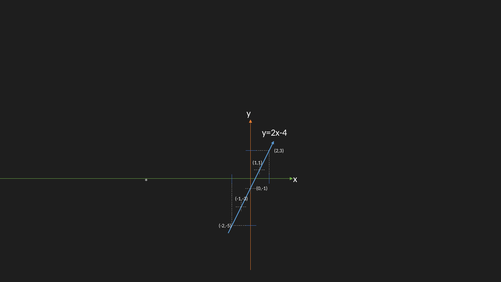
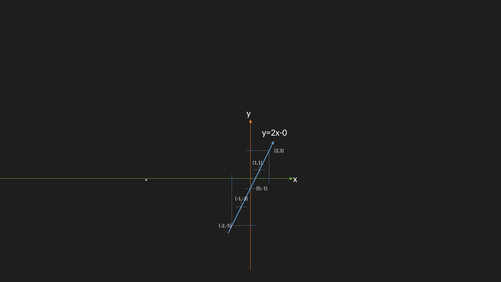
y=2x-4: y=2x-4 -> y=2x-0 (274, 133)
